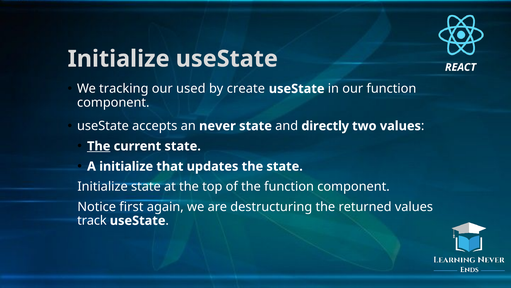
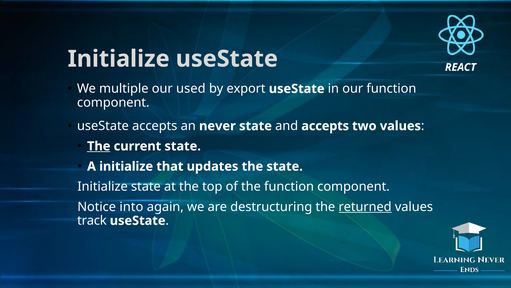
tracking: tracking -> multiple (124, 89)
create: create -> export (246, 89)
and directly: directly -> accepts (325, 126)
first: first -> into (131, 206)
returned underline: none -> present (365, 206)
